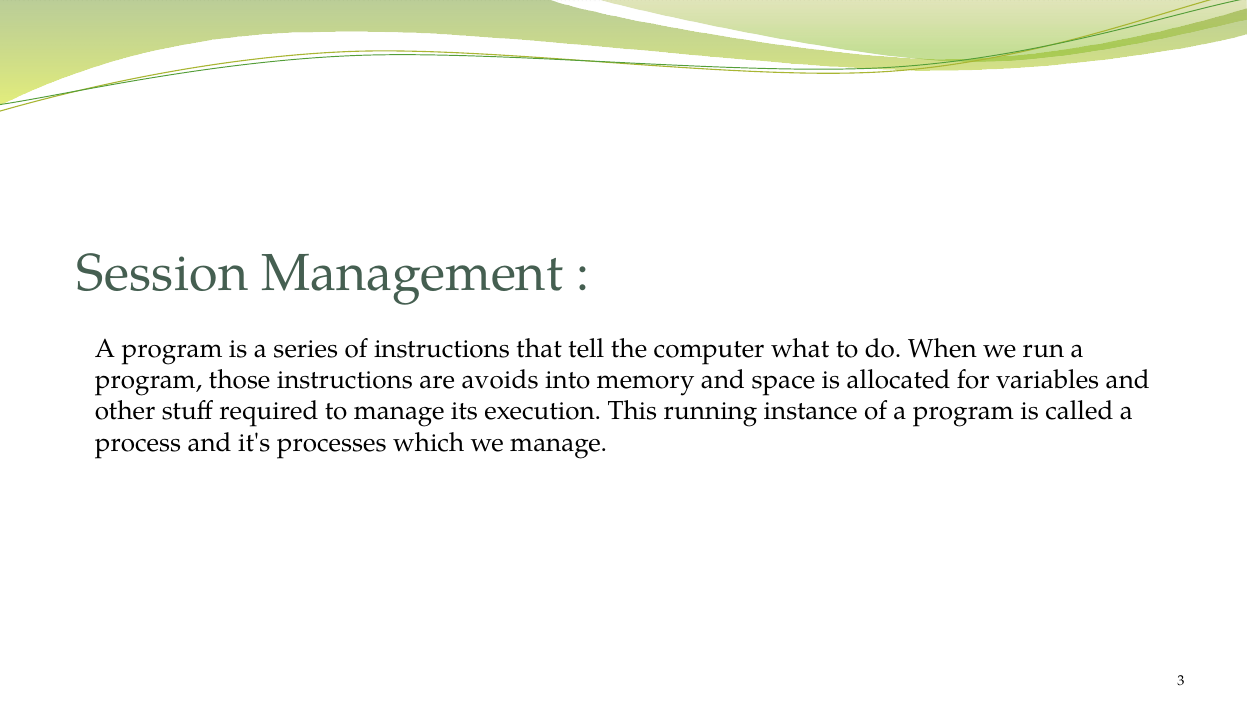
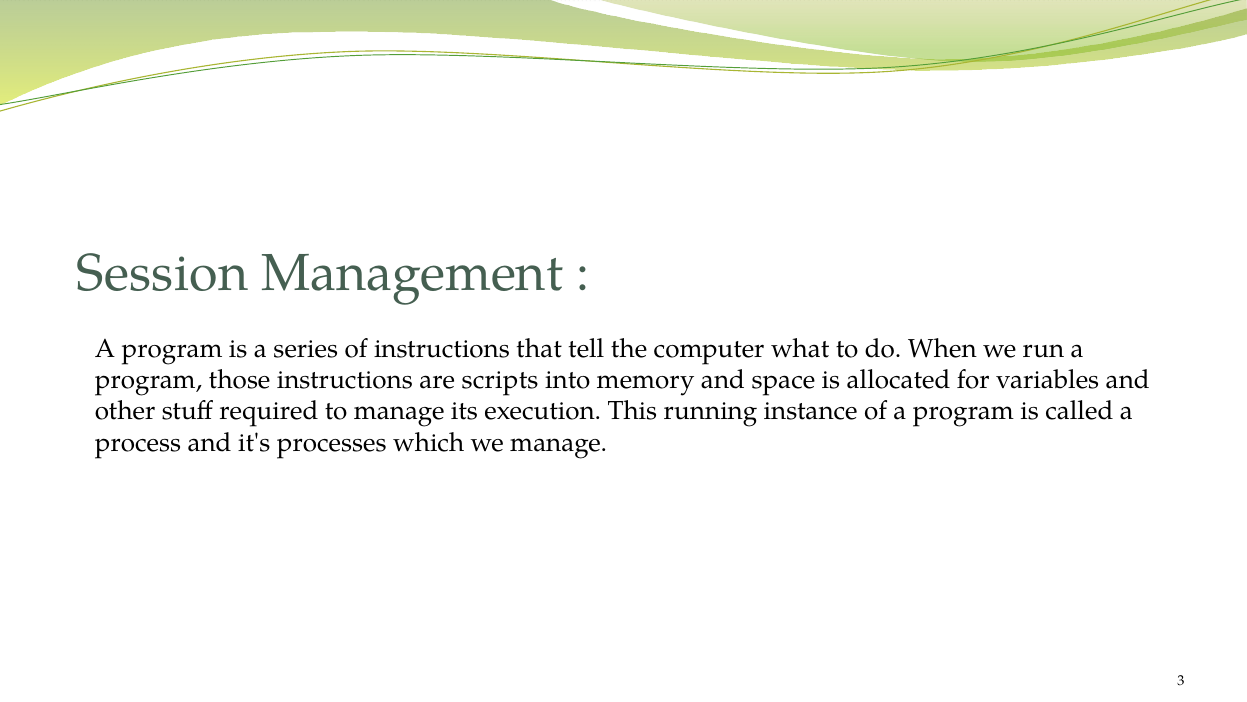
avoids: avoids -> scripts (500, 380)
